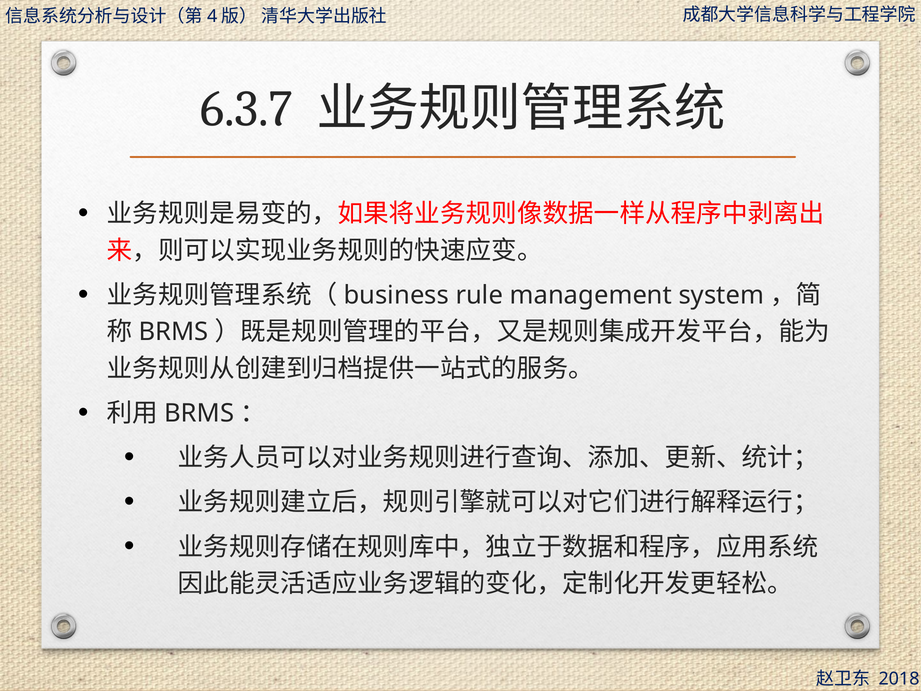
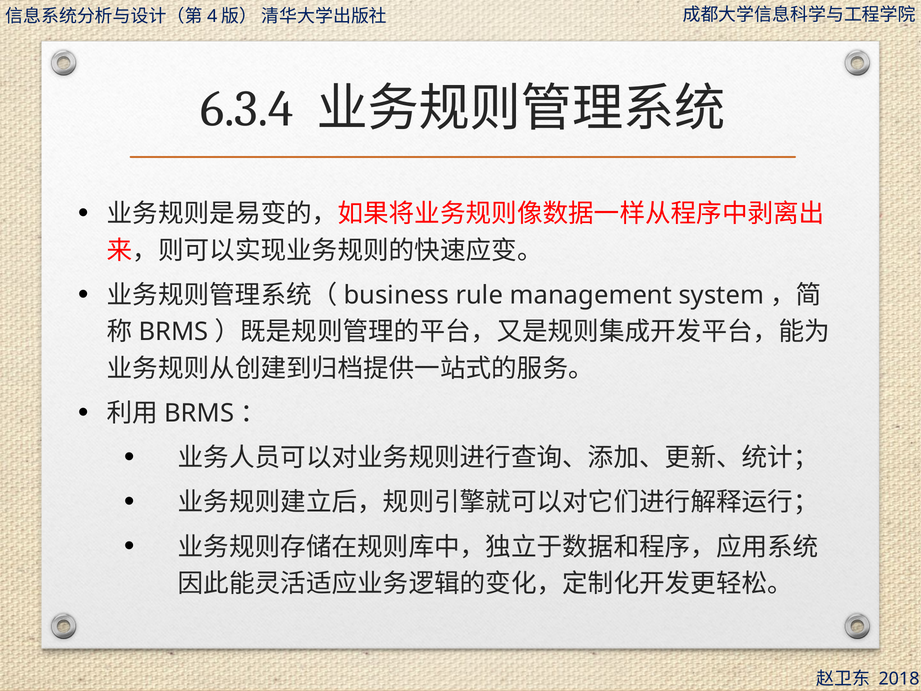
6.3.7: 6.3.7 -> 6.3.4 (247, 109)
